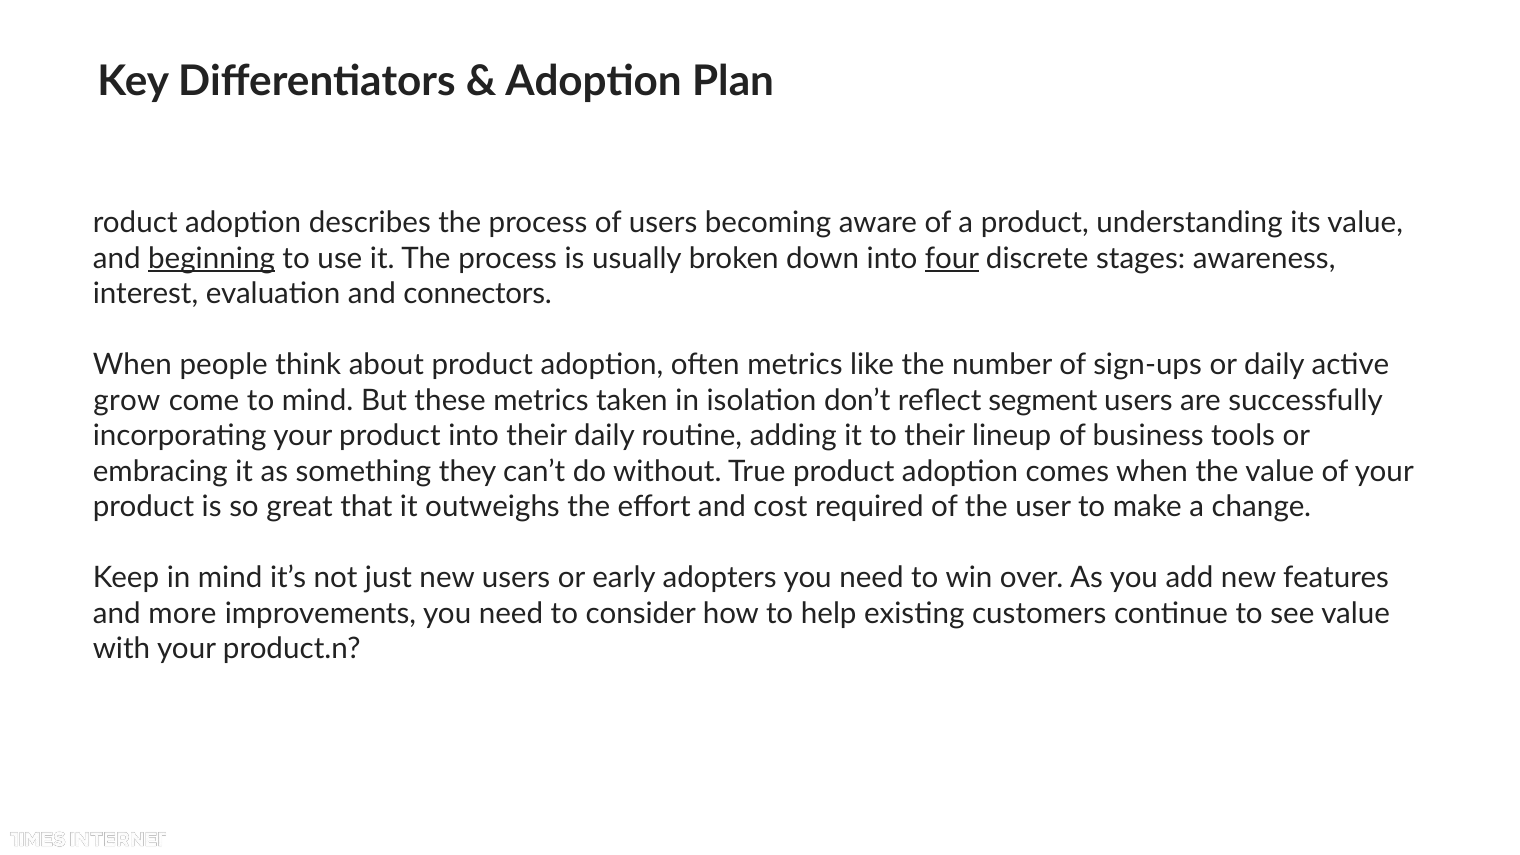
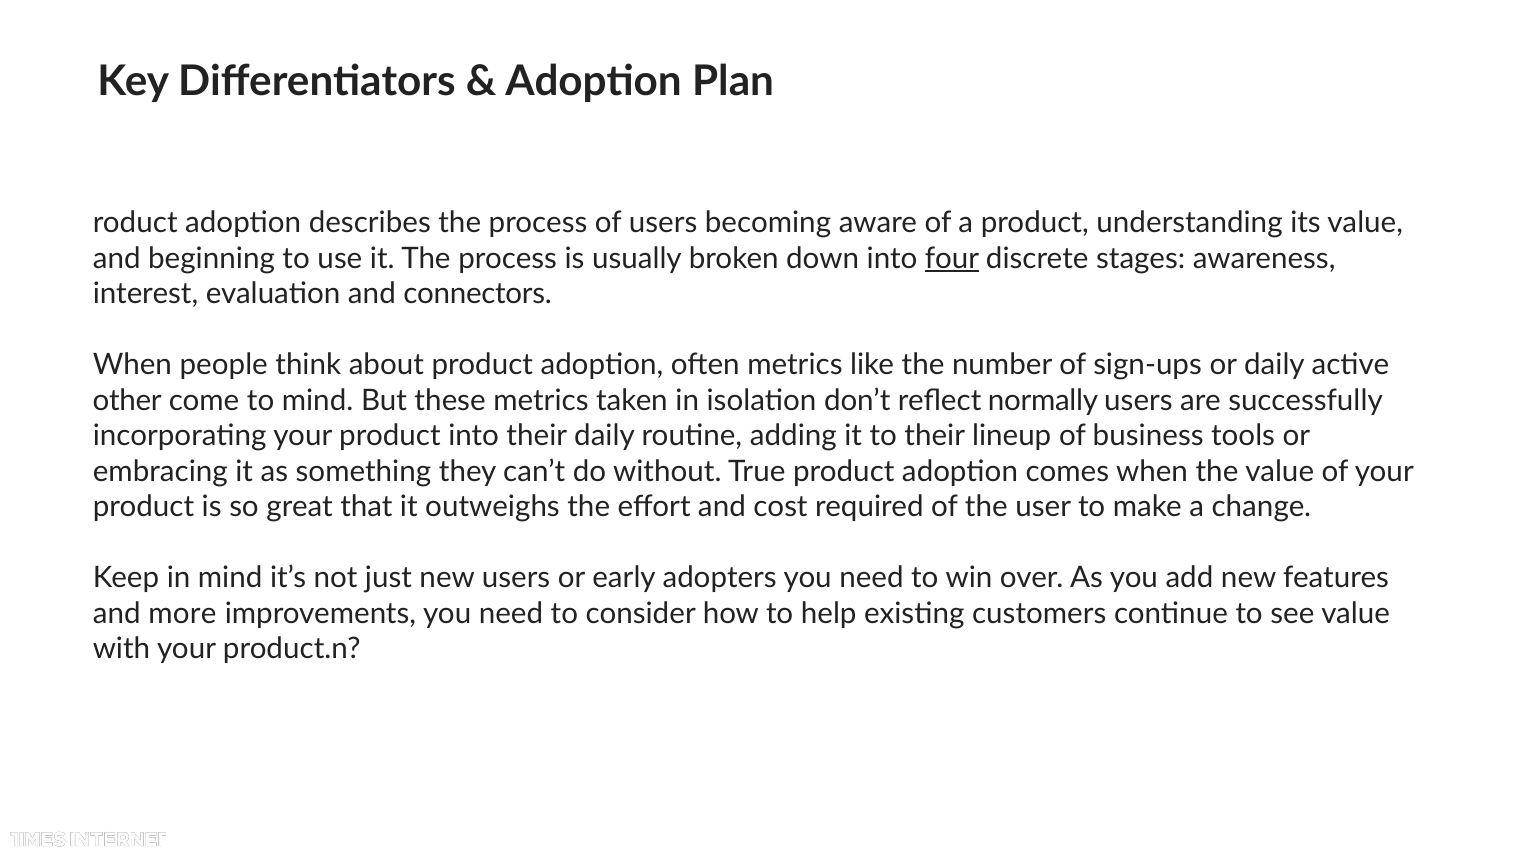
beginning underline: present -> none (212, 259)
grow: grow -> other (127, 400)
segment: segment -> normally (1043, 400)
